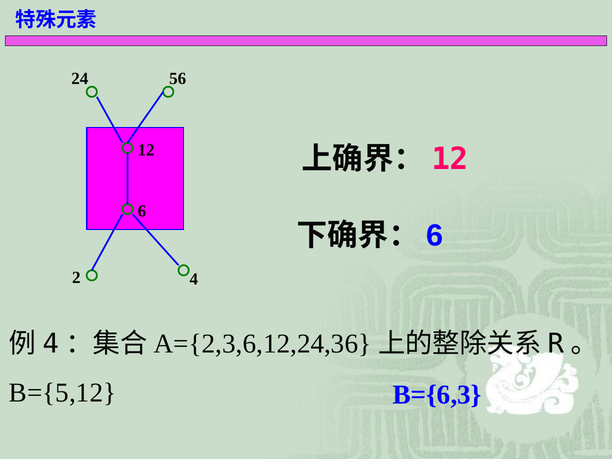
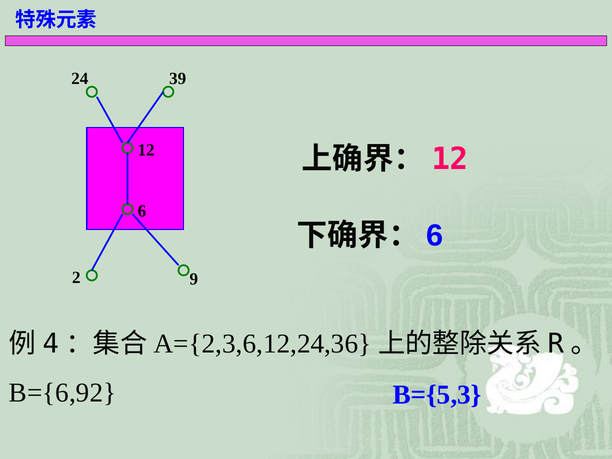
56: 56 -> 39 (178, 79)
4: 4 -> 9 (194, 279)
B={5,12: B={5,12 -> B={6,92 (63, 393)
B={6,3: B={6,3 -> B={5,3 (437, 395)
